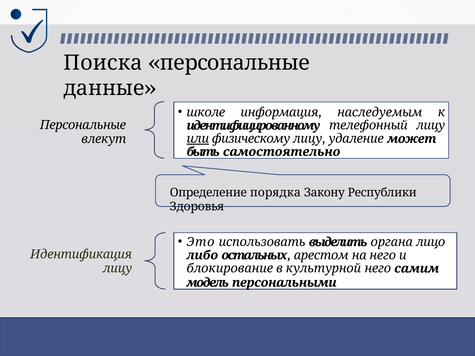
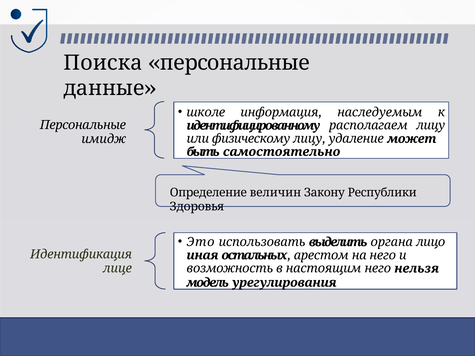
телефонный: телефонный -> располагаем (368, 126)
или underline: present -> none (198, 139)
влекут: влекут -> имидж (104, 139)
порядка: порядка -> величин (275, 193)
либо: либо -> иная (202, 255)
лицу: лицу -> лице (117, 269)
блокирование: блокирование -> возможность (230, 269)
культурной: культурной -> настоящим (323, 269)
самим: самим -> нельзя (417, 269)
персональными: персональными -> урегулирования (284, 283)
